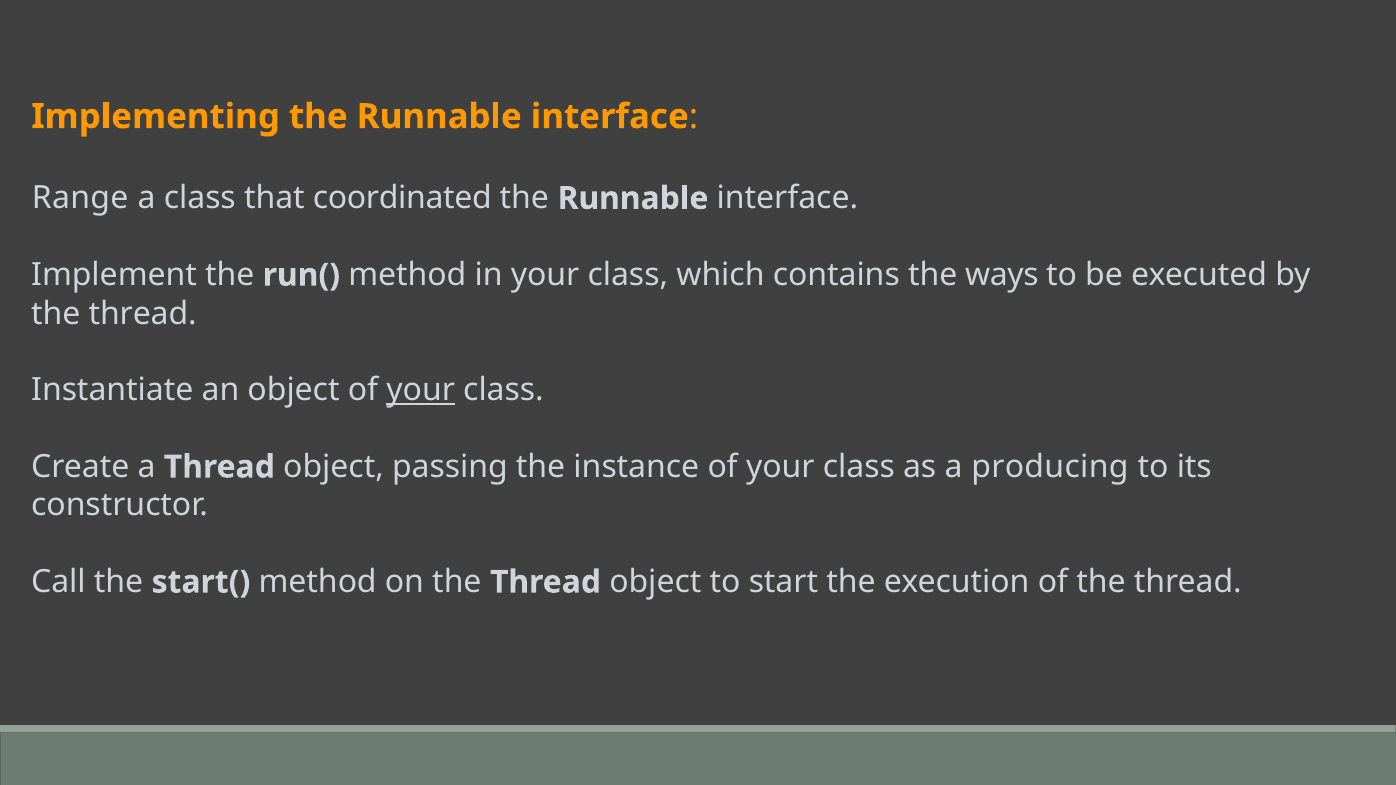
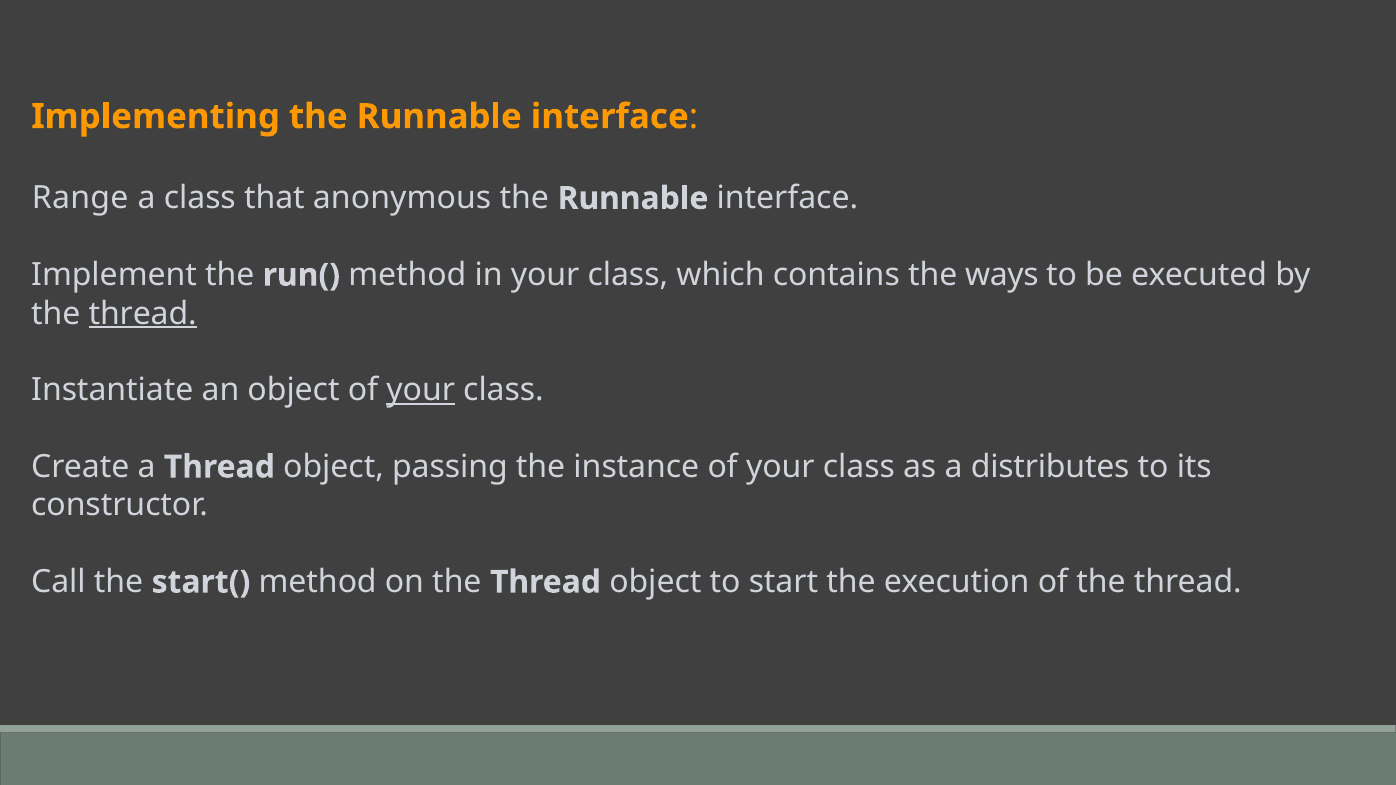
coordinated: coordinated -> anonymous (402, 198)
thread underline: none -> present (143, 314)
producing: producing -> distributes (1050, 467)
